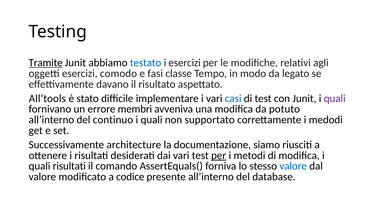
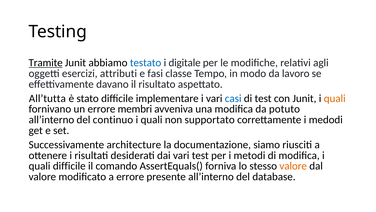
i esercizi: esercizi -> digitale (185, 63)
comodo: comodo -> attributi (119, 73)
legato: legato -> lavoro (296, 73)
All’tools: All’tools -> All’tutta (47, 98)
quali colour: purple -> orange (335, 98)
per underline: present -> none (219, 155)
quali risultati: risultati -> difficile (69, 166)
valore colour: blue -> orange (293, 166)
a codice: codice -> errore (130, 176)
